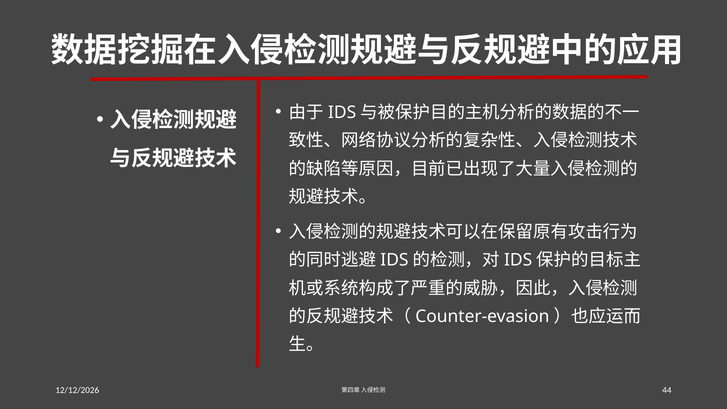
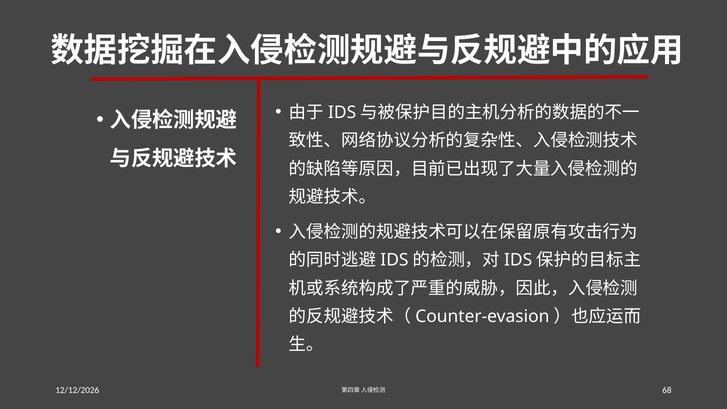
44: 44 -> 68 (667, 390)
